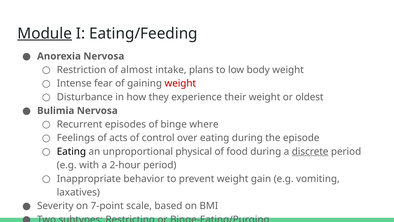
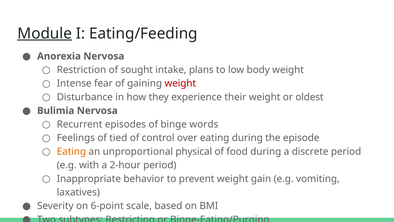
almost: almost -> sought (137, 70)
where: where -> words (204, 124)
acts: acts -> tied (118, 138)
Eating colour: black -> orange (71, 151)
discrete underline: present -> none (310, 151)
7-point: 7-point -> 6-point (107, 206)
